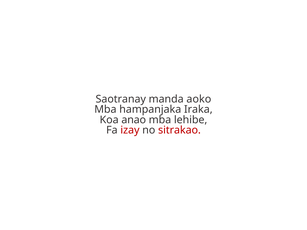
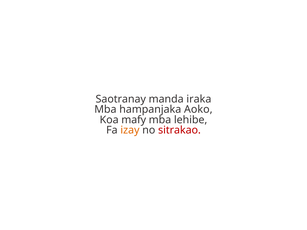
aoko: aoko -> iraka (199, 99)
Iraka: Iraka -> Aoko (198, 110)
anao: anao -> mafy (134, 120)
izay colour: red -> orange (130, 130)
